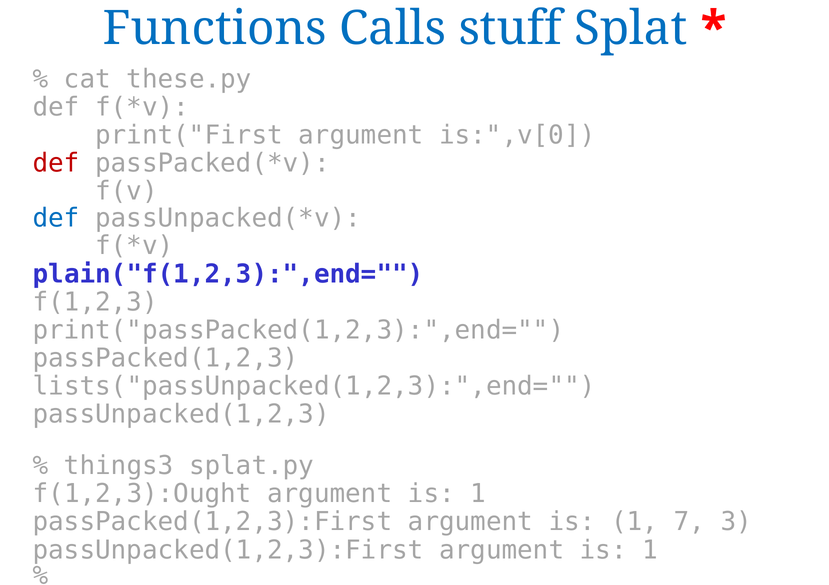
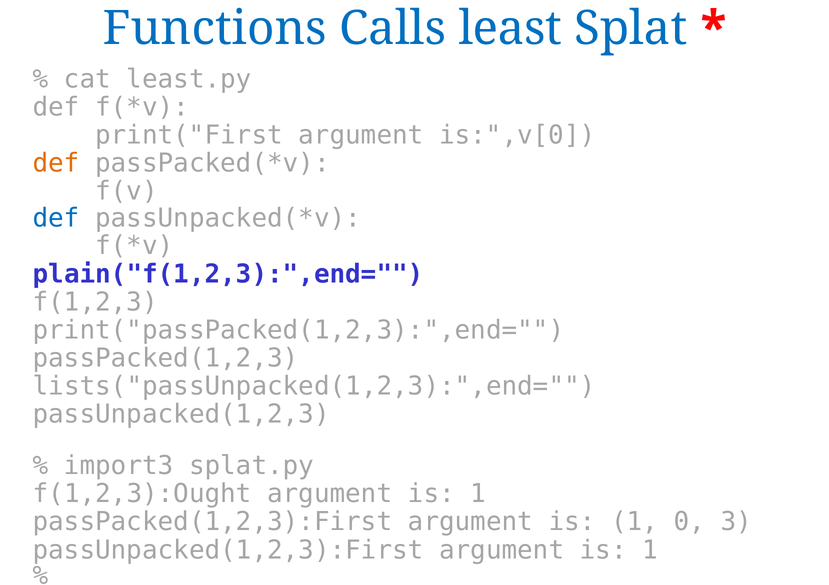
stuff: stuff -> least (510, 29)
these.py: these.py -> least.py (189, 79)
def colour: red -> orange (56, 163)
things3: things3 -> import3 (119, 465)
7: 7 -> 0 (689, 521)
